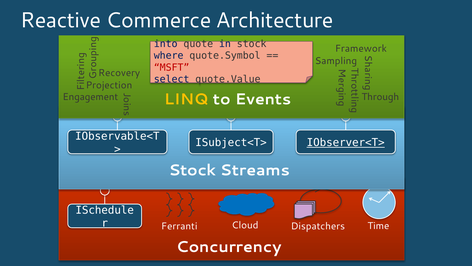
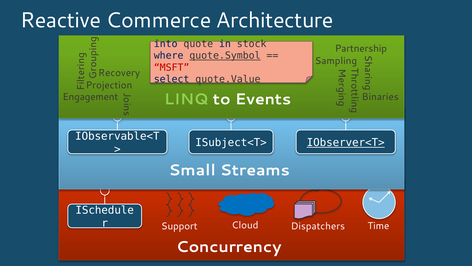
Framework: Framework -> Partnership (361, 48)
quote.Symbol underline: none -> present (225, 56)
Through: Through -> Binaries (380, 97)
LINQ colour: yellow -> light green (186, 99)
Stock: Stock -> Small (192, 170)
Ferranti: Ferranti -> Support (179, 226)
